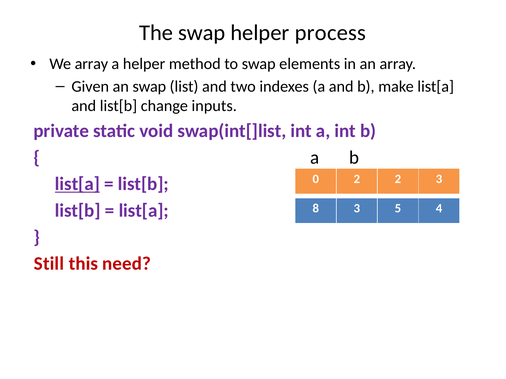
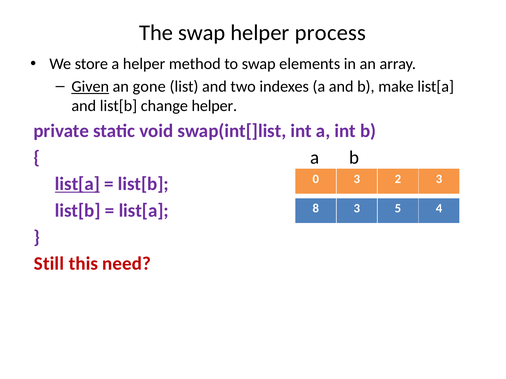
We array: array -> store (91, 64)
Given underline: none -> present (90, 87)
an swap: swap -> gone (149, 87)
change inputs: inputs -> helper (214, 106)
0 2: 2 -> 3 (357, 179)
